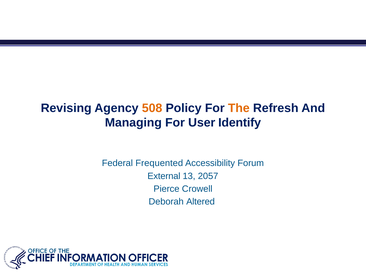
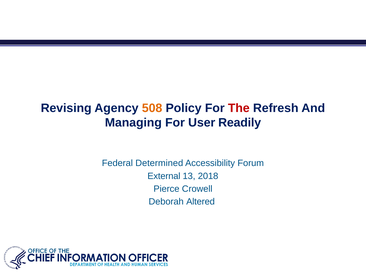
The colour: orange -> red (239, 108)
Identify: Identify -> Readily (240, 123)
Frequented: Frequented -> Determined (159, 164)
2057: 2057 -> 2018 (208, 176)
